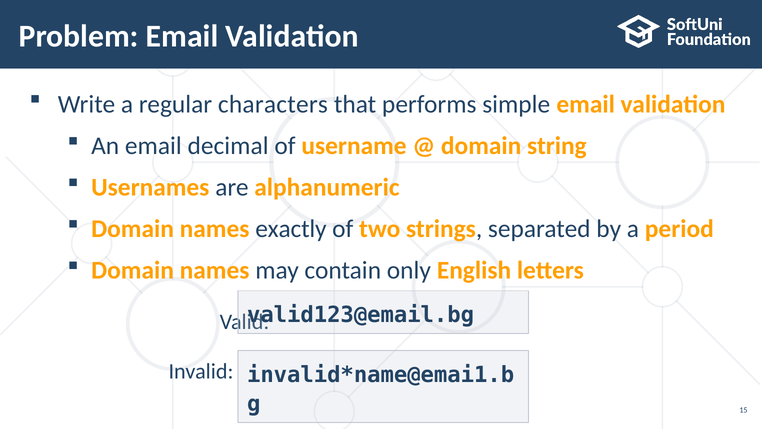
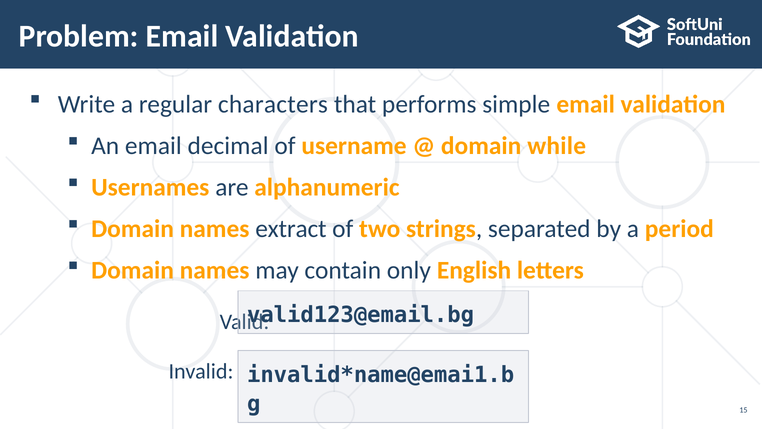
string: string -> while (557, 146)
exactly: exactly -> extract (291, 229)
